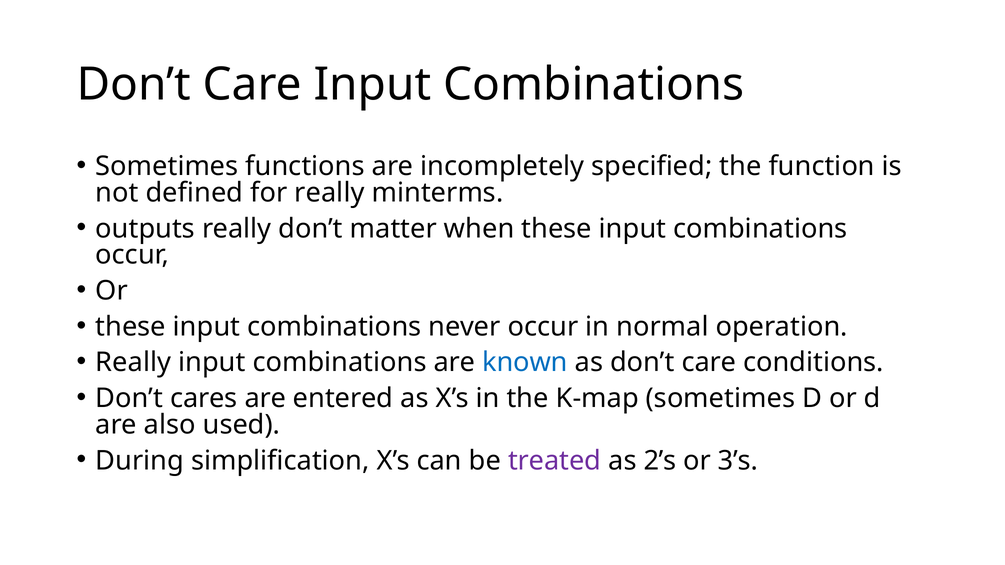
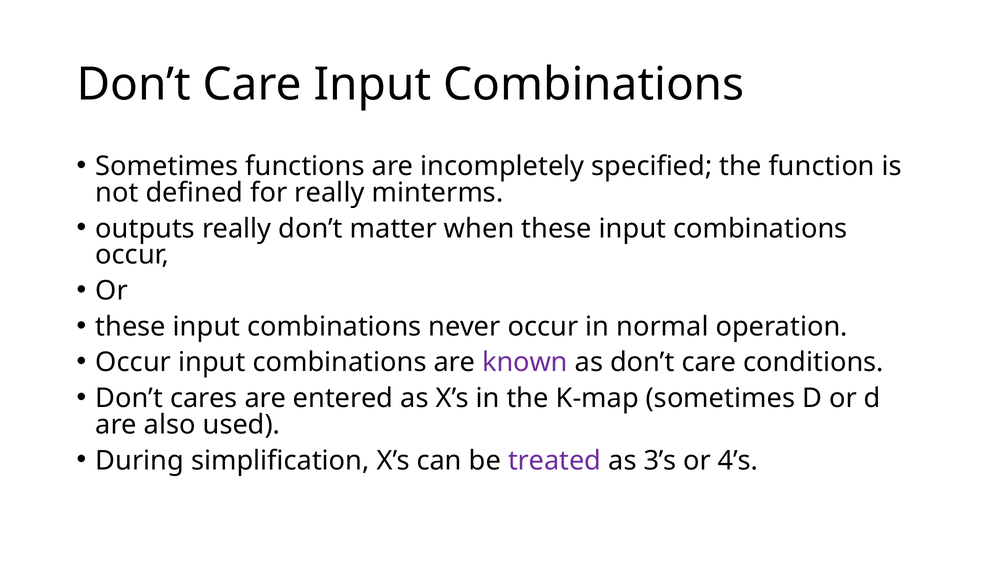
Really: Really -> Occur (133, 363)
known colour: blue -> purple (525, 363)
2’s: 2’s -> 3’s (660, 461)
3’s: 3’s -> 4’s (738, 461)
